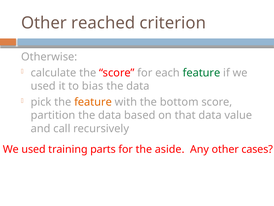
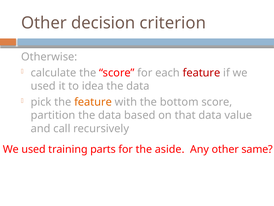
reached: reached -> decision (103, 23)
feature colour: green -> red (202, 73)
bias: bias -> idea (93, 86)
cases: cases -> same (257, 149)
